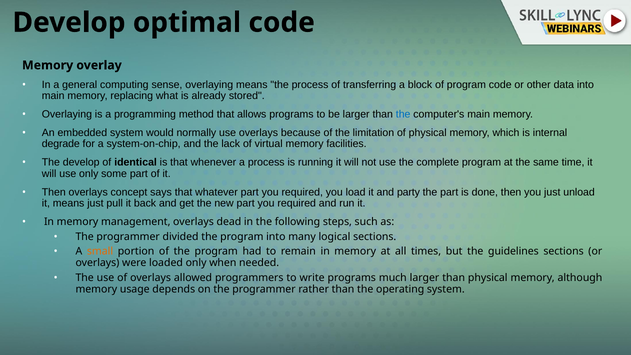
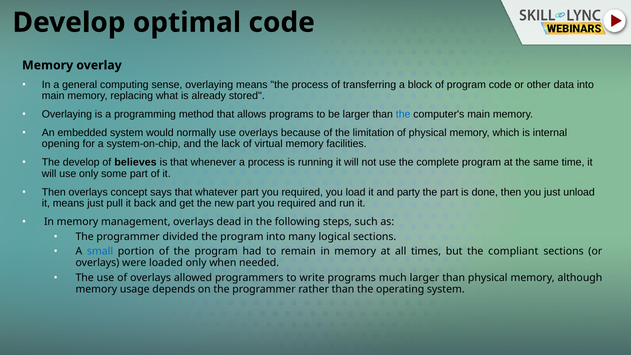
degrade: degrade -> opening (61, 144)
identical: identical -> believes (136, 162)
small colour: orange -> blue (100, 251)
guidelines: guidelines -> compliant (513, 251)
